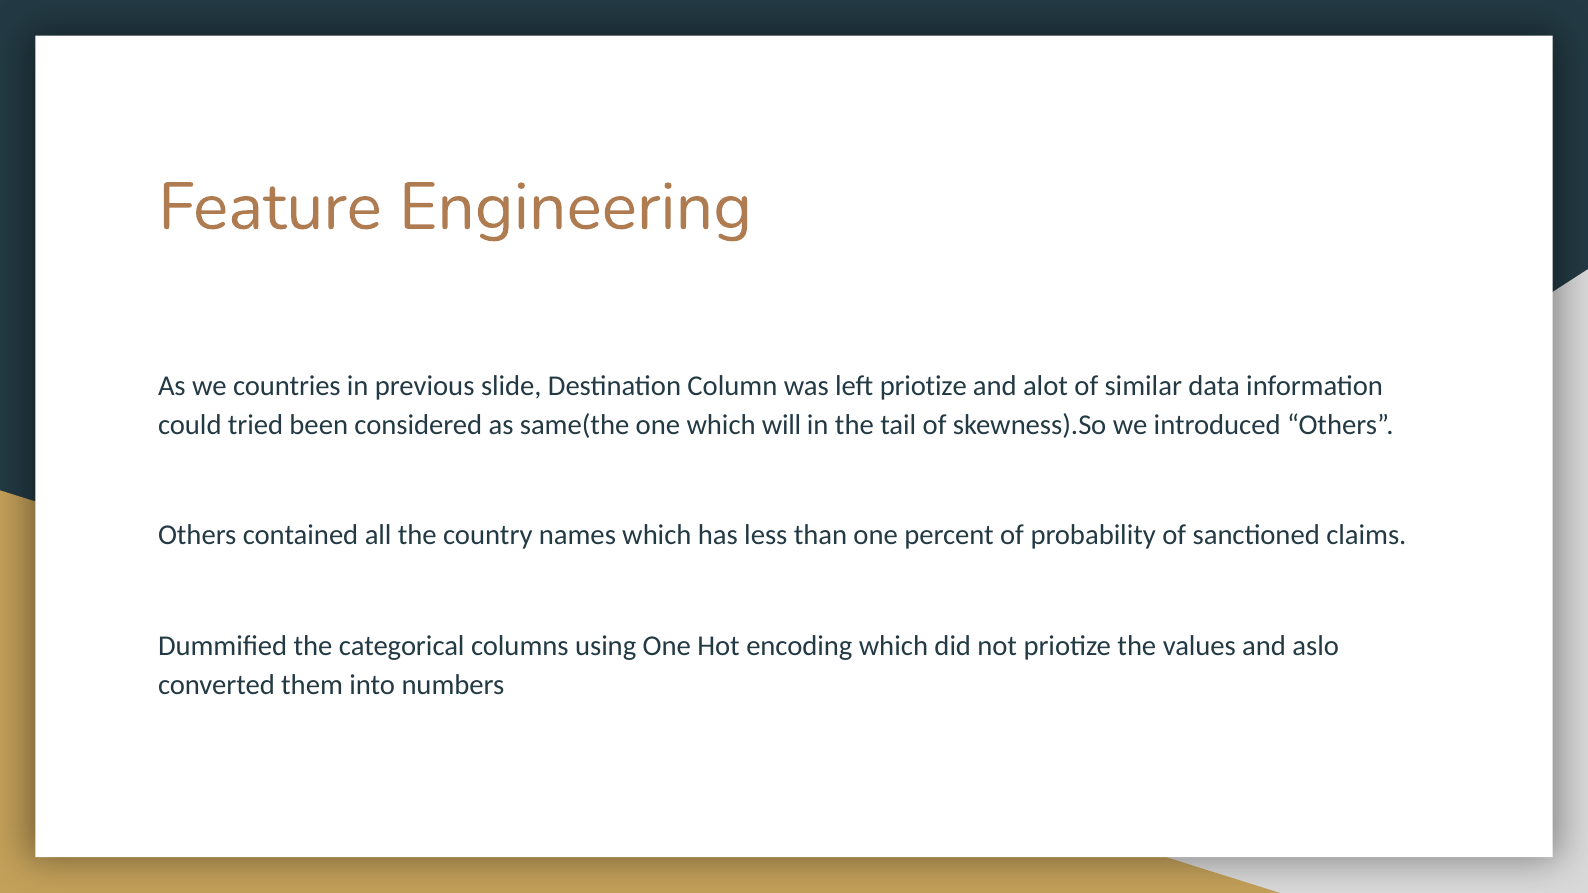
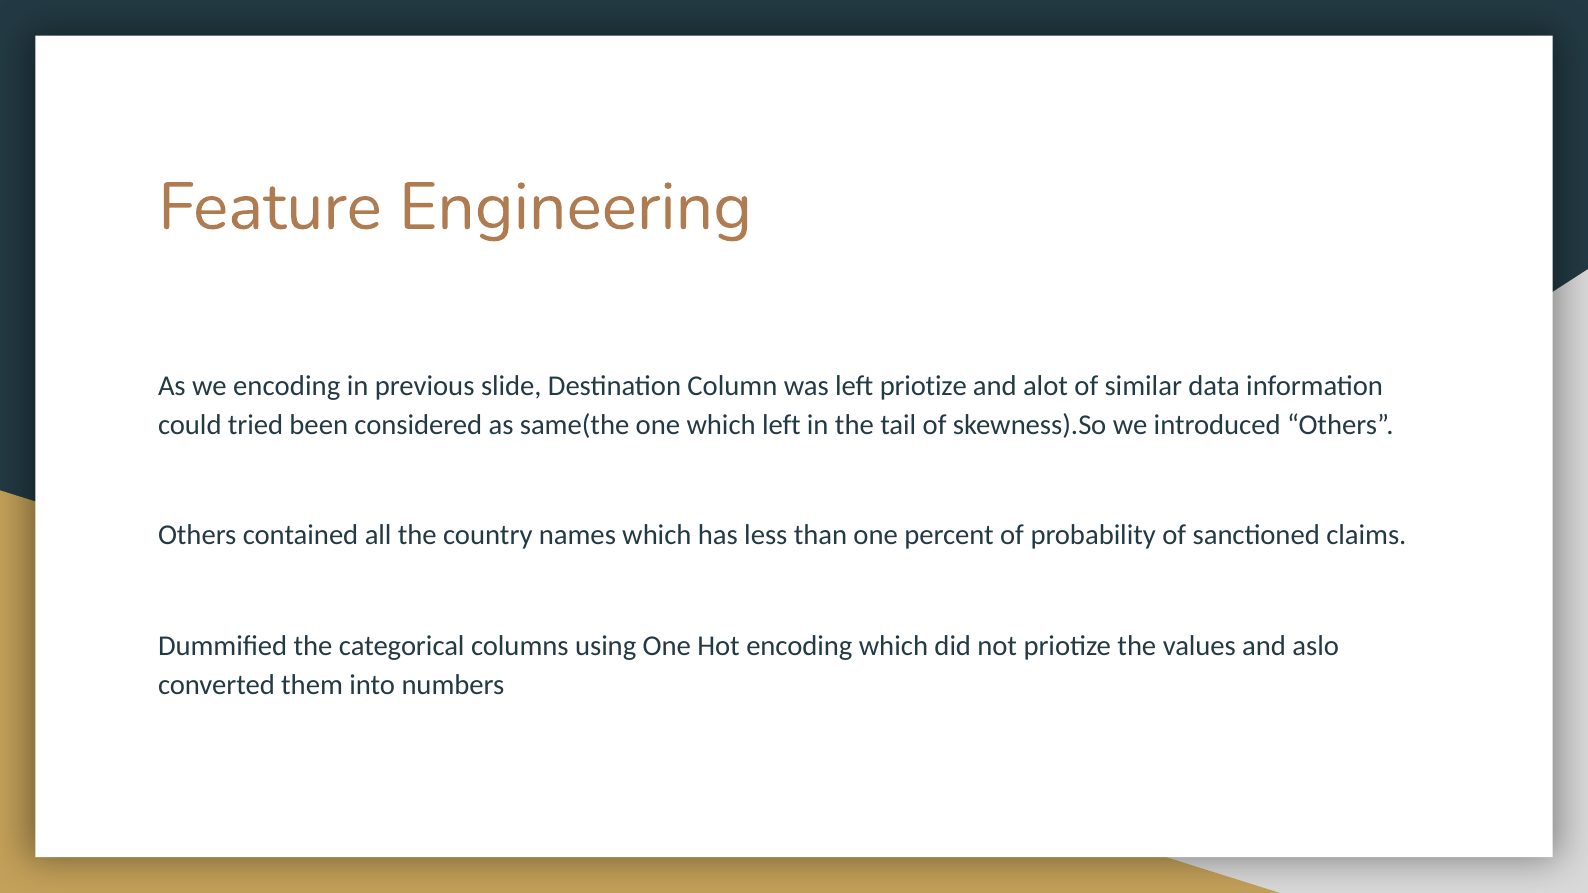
we countries: countries -> encoding (287, 386)
which will: will -> left (782, 426)
